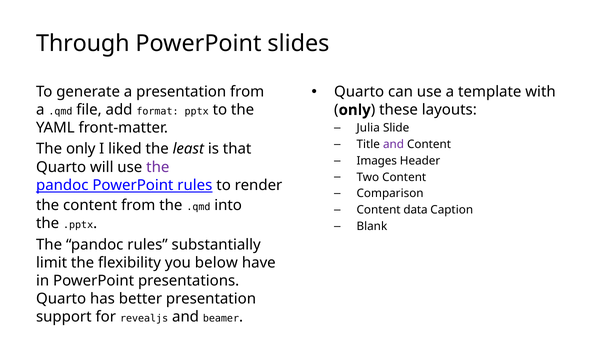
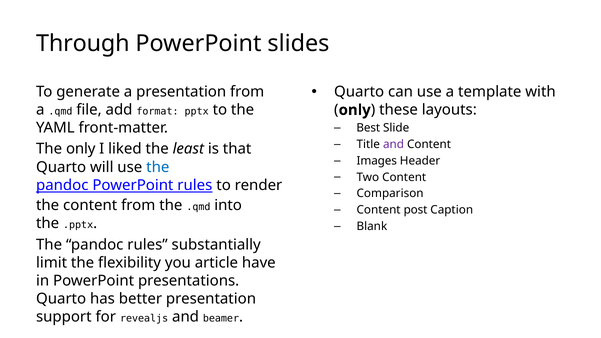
Julia: Julia -> Best (368, 128)
the colour: purple -> blue (158, 167)
data: data -> post (416, 210)
below: below -> article (216, 263)
